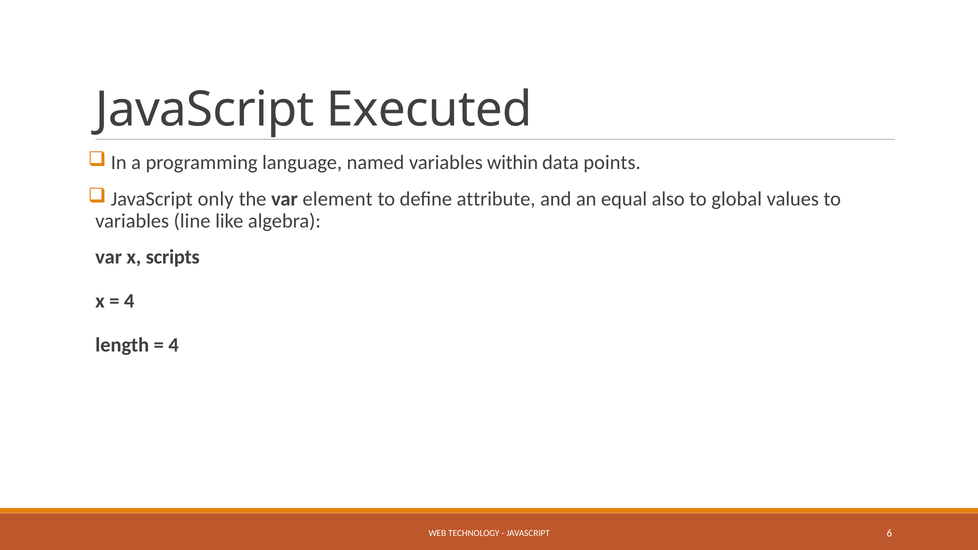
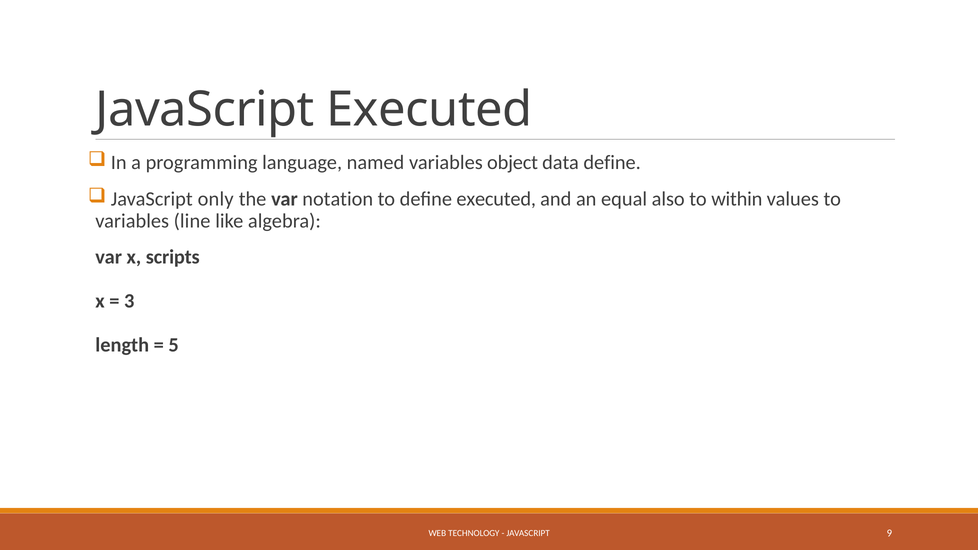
within: within -> object (513, 163)
data points: points -> define (612, 163)
element: element -> notation (338, 199)
define attribute: attribute -> executed (496, 199)
global: global -> within (737, 199)
4: 4 -> 3 (129, 301)
4: 4 -> 5 (174, 345)
6: 6 -> 9 (889, 533)
